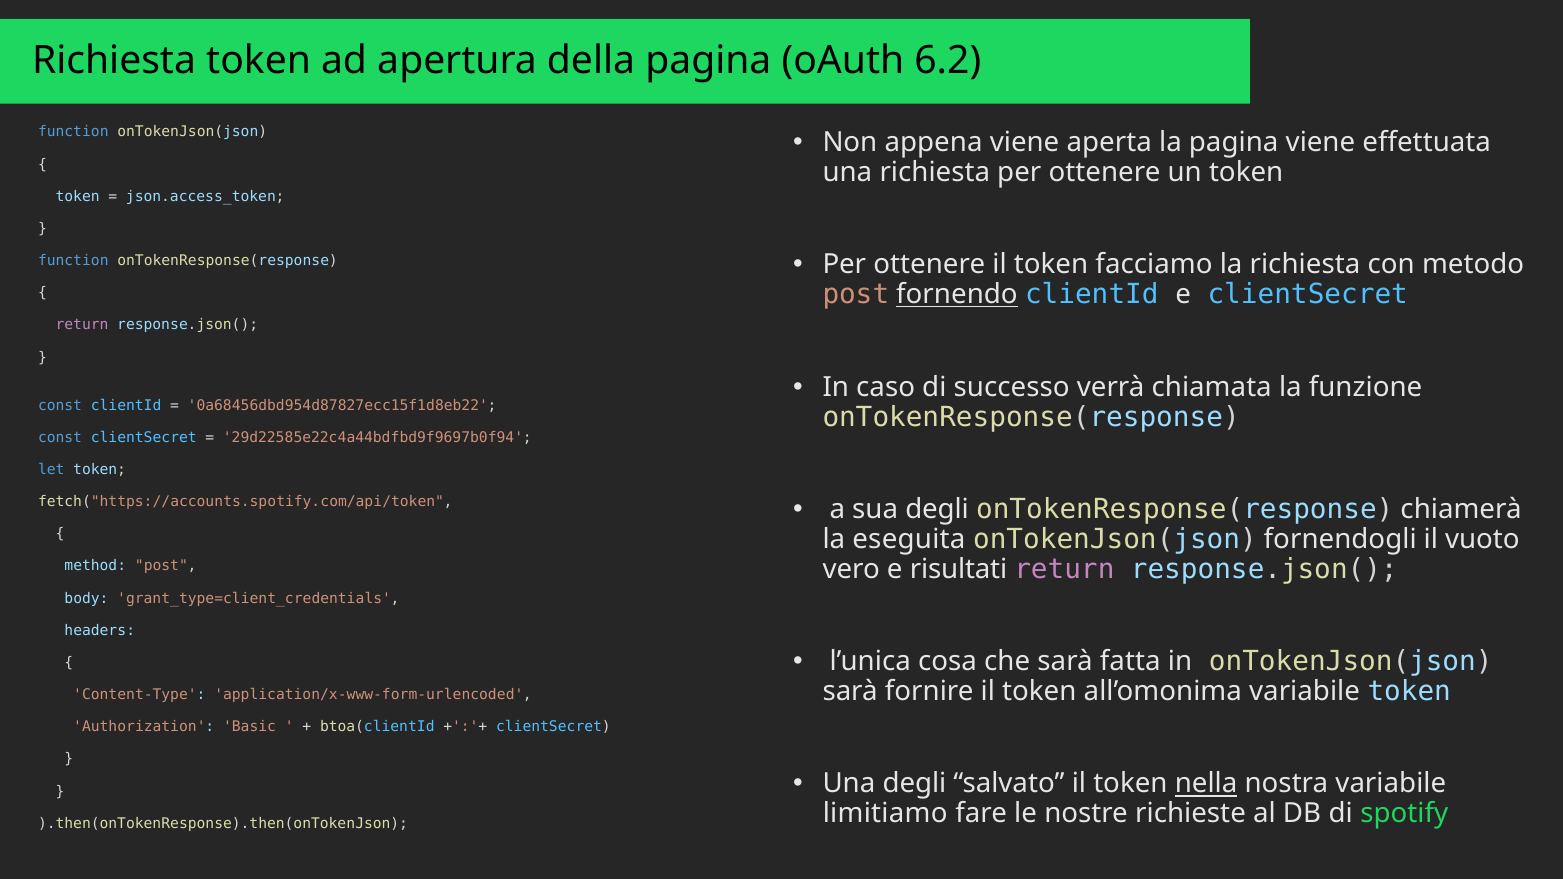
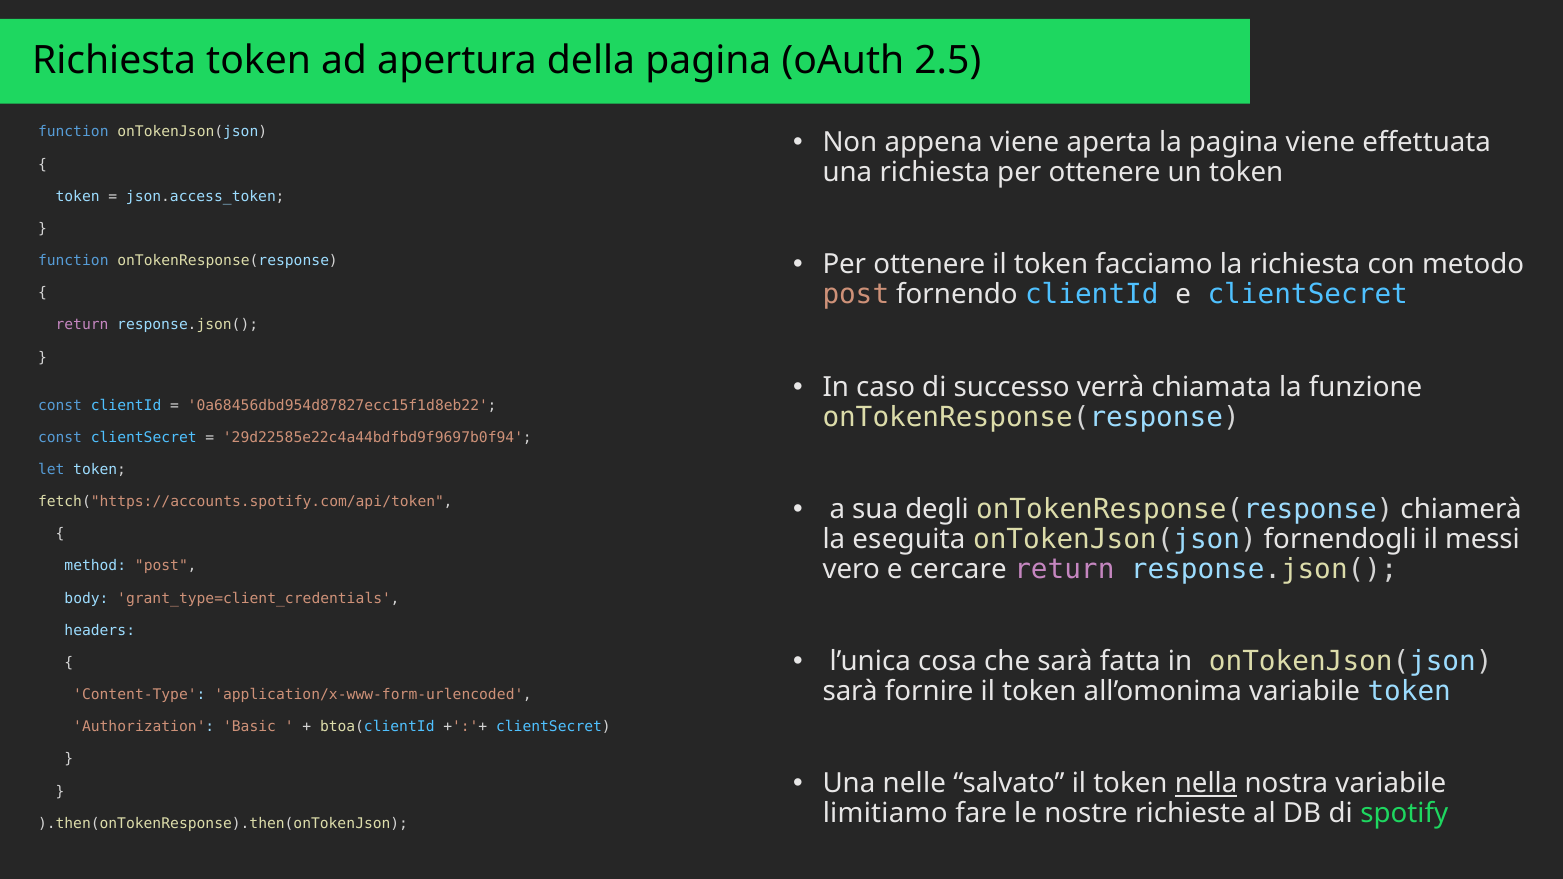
6.2: 6.2 -> 2.5 (948, 61)
fornendo underline: present -> none (957, 295)
vuoto: vuoto -> messi (1482, 539)
risultati: risultati -> cercare (958, 569)
Una degli: degli -> nelle (914, 784)
